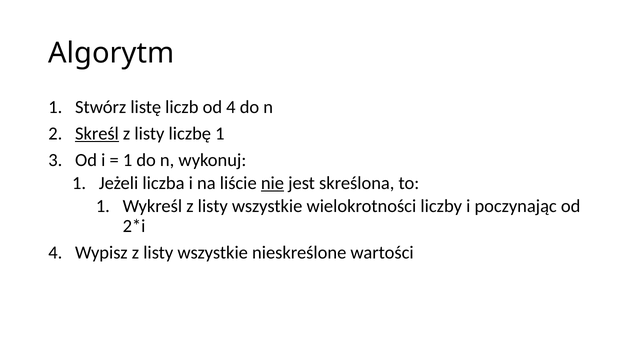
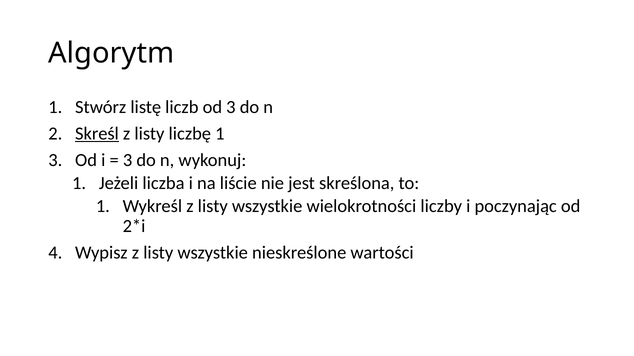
od 4: 4 -> 3 (231, 107)
1: 1 -> 3 (128, 160)
nie underline: present -> none (272, 183)
